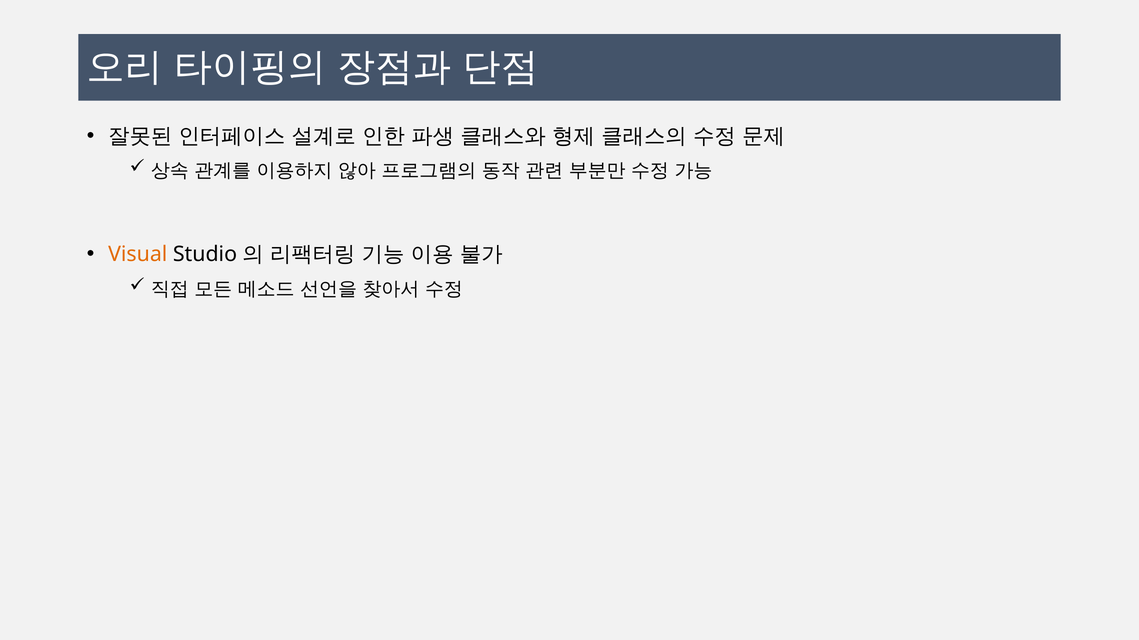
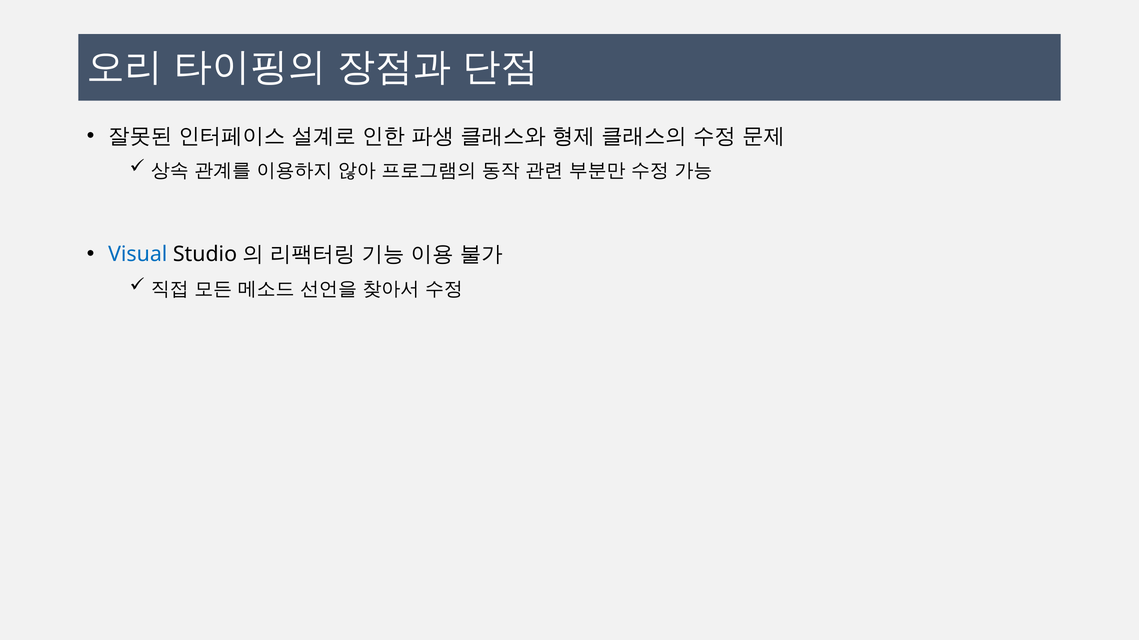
Visual colour: orange -> blue (138, 255)
